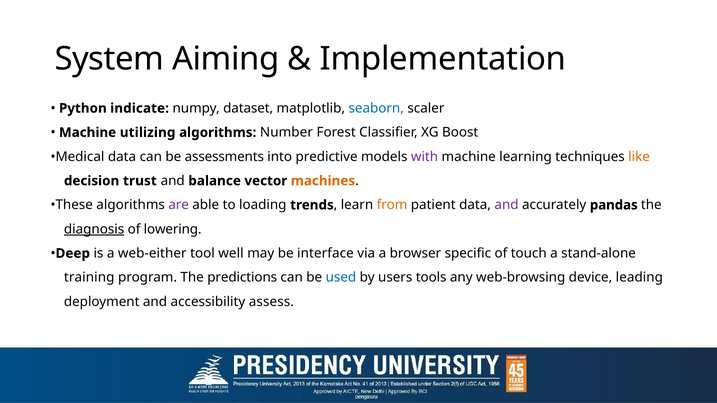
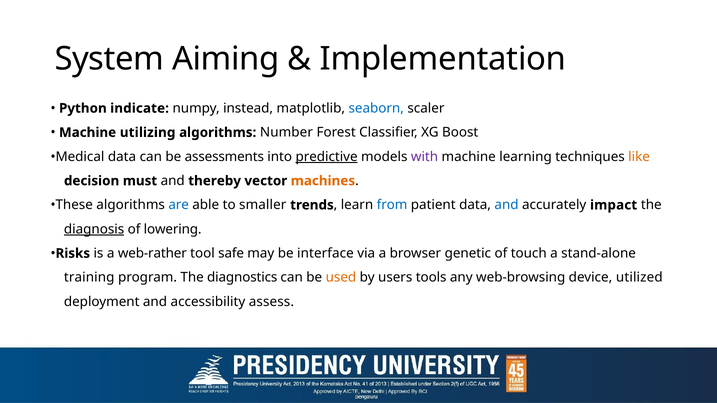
dataset: dataset -> instead (248, 108)
predictive underline: none -> present (327, 157)
trust: trust -> must (140, 181)
balance: balance -> thereby (215, 181)
are colour: purple -> blue (179, 205)
loading: loading -> smaller (263, 205)
from colour: orange -> blue (392, 205)
and colour: purple -> blue (507, 205)
pandas: pandas -> impact (614, 205)
Deep: Deep -> Risks (73, 254)
web-either: web-either -> web-rather (152, 254)
well: well -> safe (231, 254)
specific: specific -> genetic (468, 254)
predictions: predictions -> diagnostics (242, 278)
used colour: blue -> orange (341, 278)
leading: leading -> utilized (639, 278)
